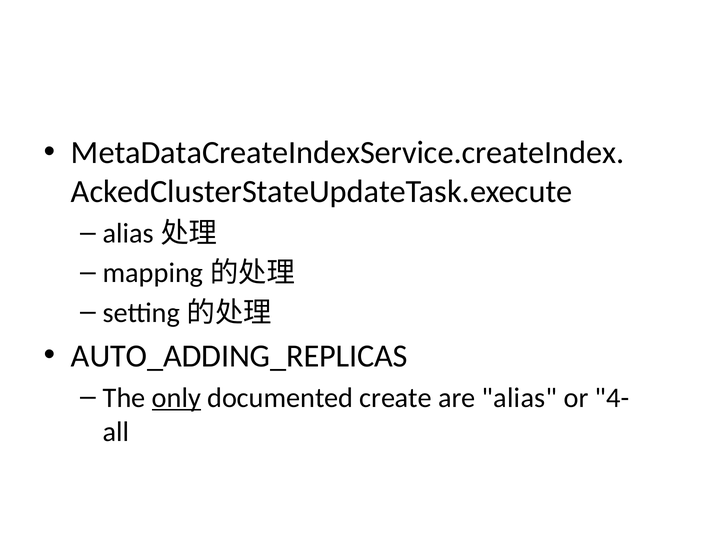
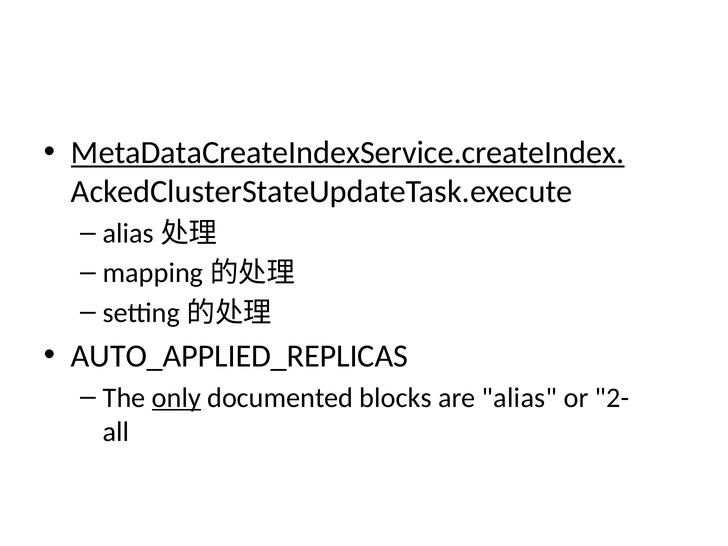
MetaDataCreateIndexService.createIndex underline: none -> present (348, 153)
AUTO_ADDING_REPLICAS: AUTO_ADDING_REPLICAS -> AUTO_APPLIED_REPLICAS (239, 356)
create: create -> blocks (396, 398)
4-: 4- -> 2- (612, 398)
